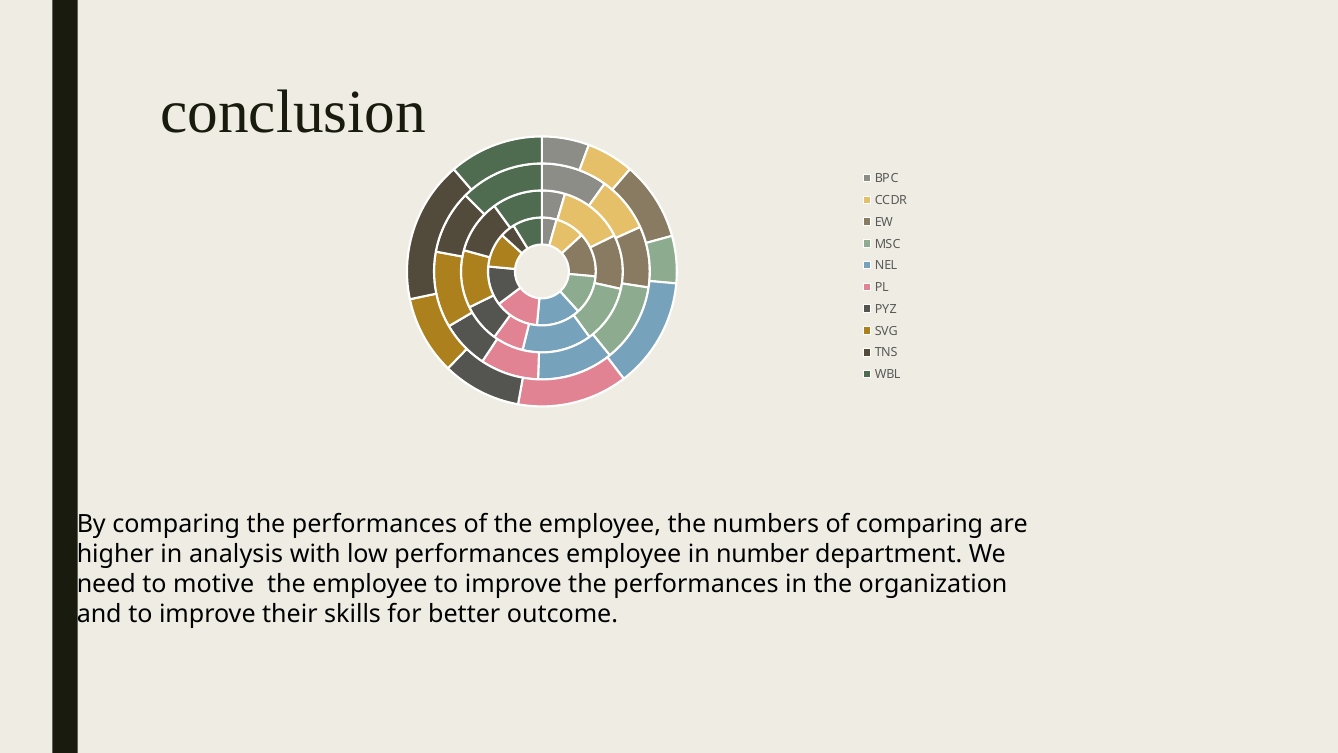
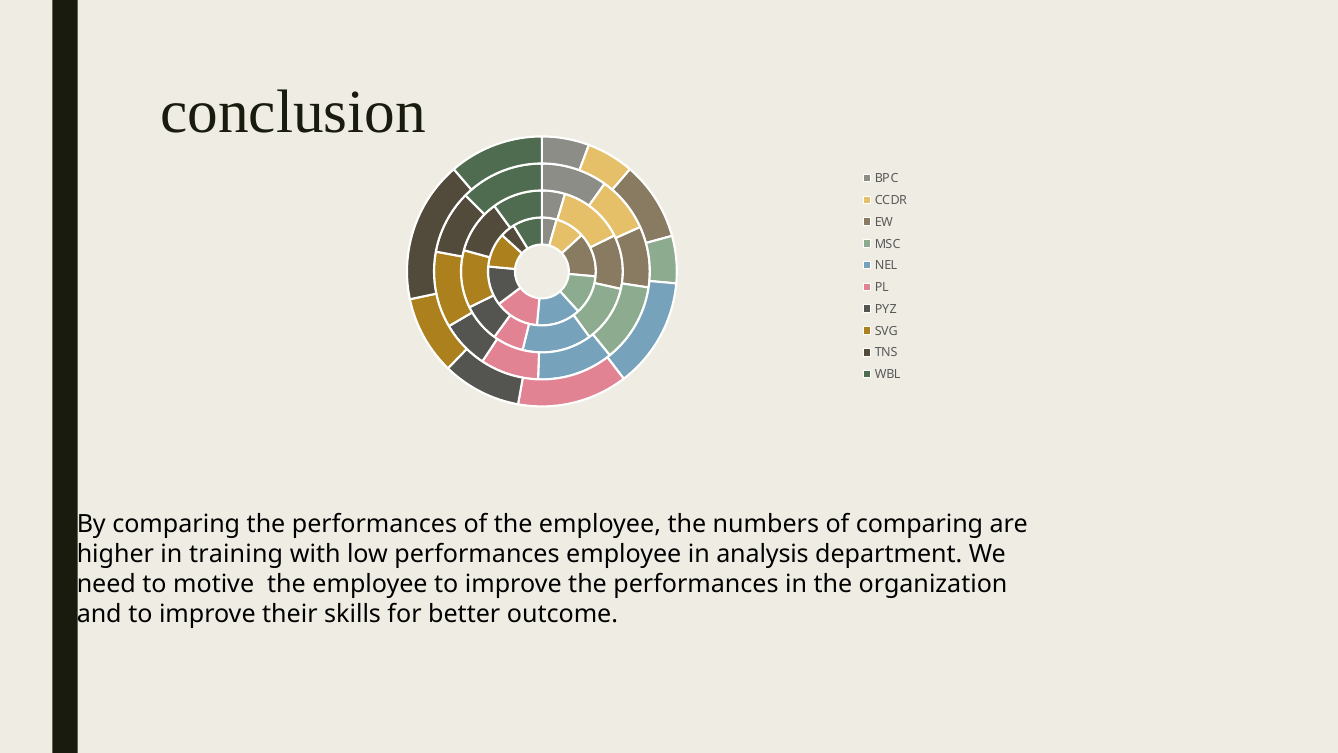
analysis: analysis -> training (236, 554)
number: number -> analysis (763, 554)
